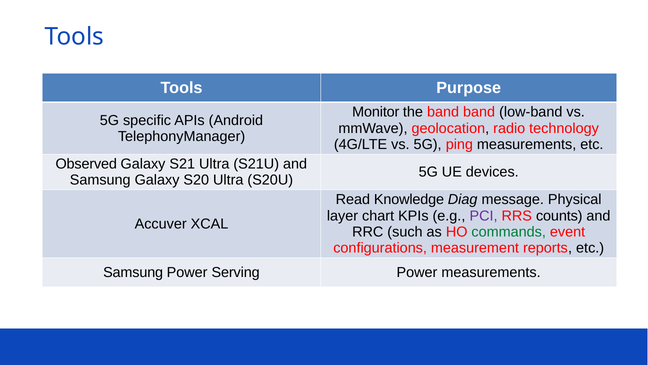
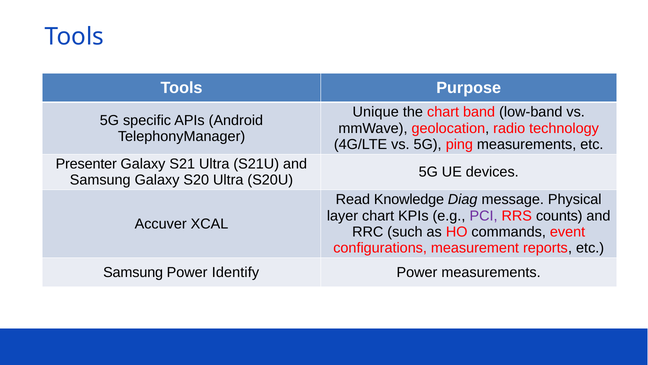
Monitor: Monitor -> Unique (376, 112)
the band: band -> chart (443, 112)
Observed: Observed -> Presenter (86, 164)
commands colour: green -> black (509, 232)
Serving: Serving -> Identify (235, 272)
